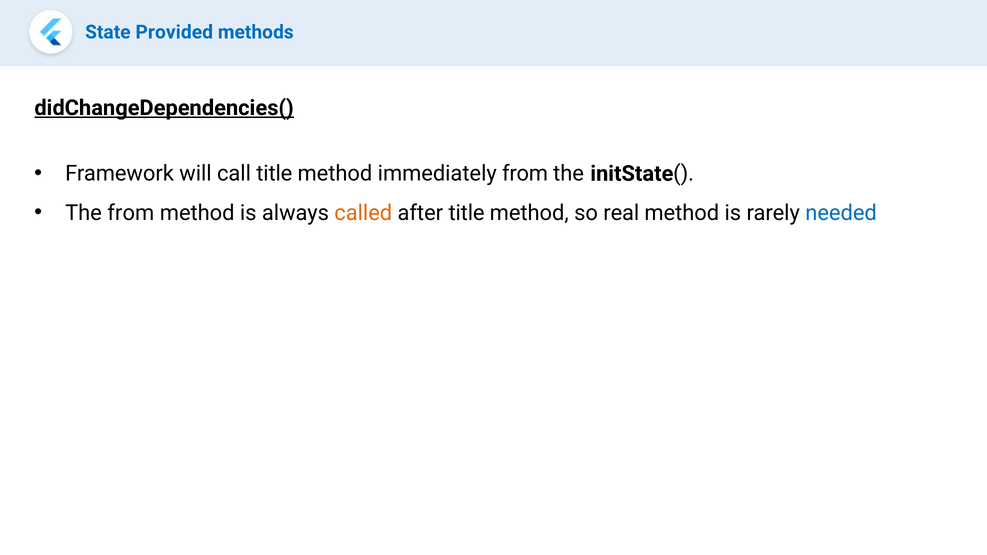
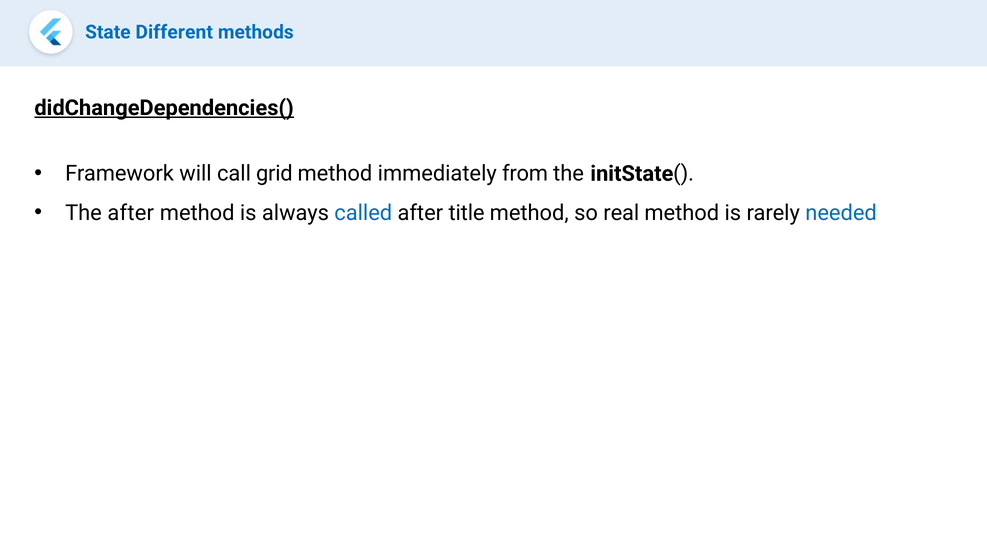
Provided: Provided -> Different (174, 32)
call title: title -> grid (274, 174)
The from: from -> after (131, 213)
called colour: orange -> blue (363, 213)
